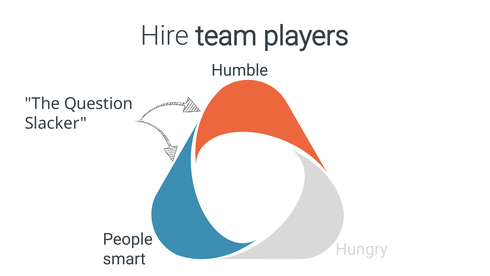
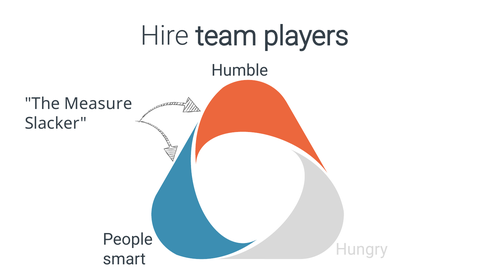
Question: Question -> Measure (98, 104)
